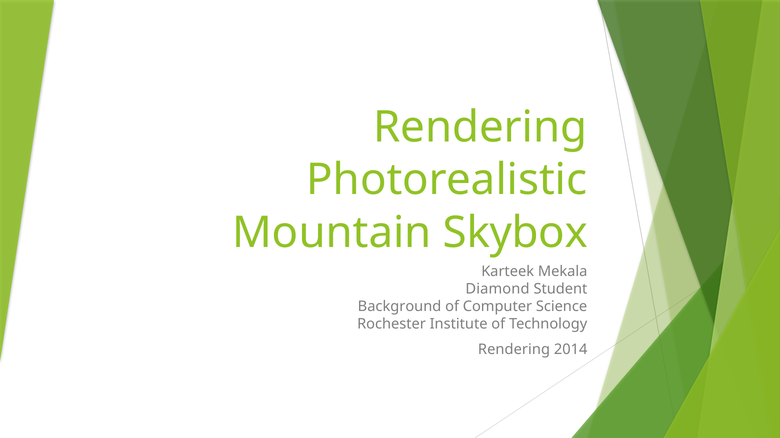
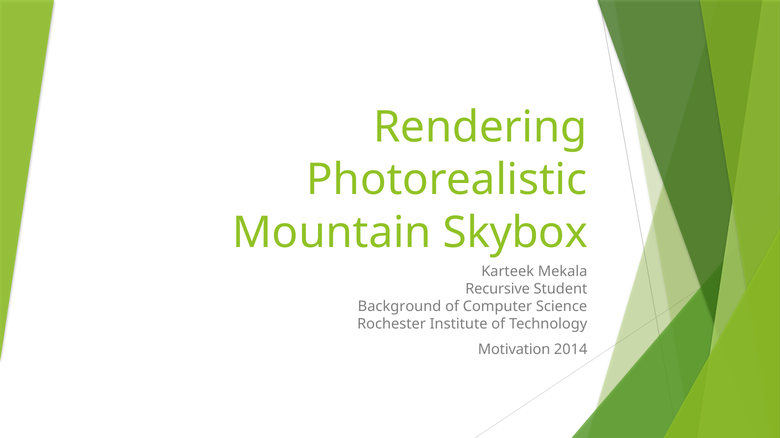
Diamond: Diamond -> Recursive (498, 289)
Rendering: Rendering -> Motivation (514, 350)
